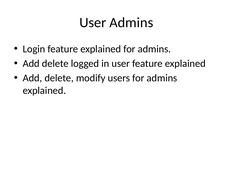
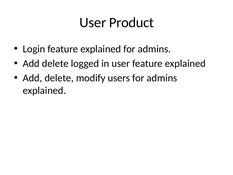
User Admins: Admins -> Product (131, 23)
